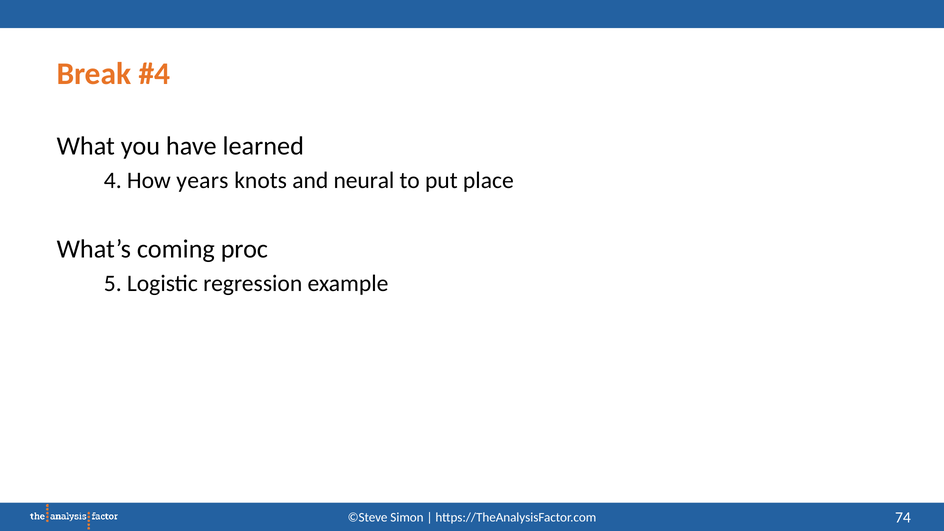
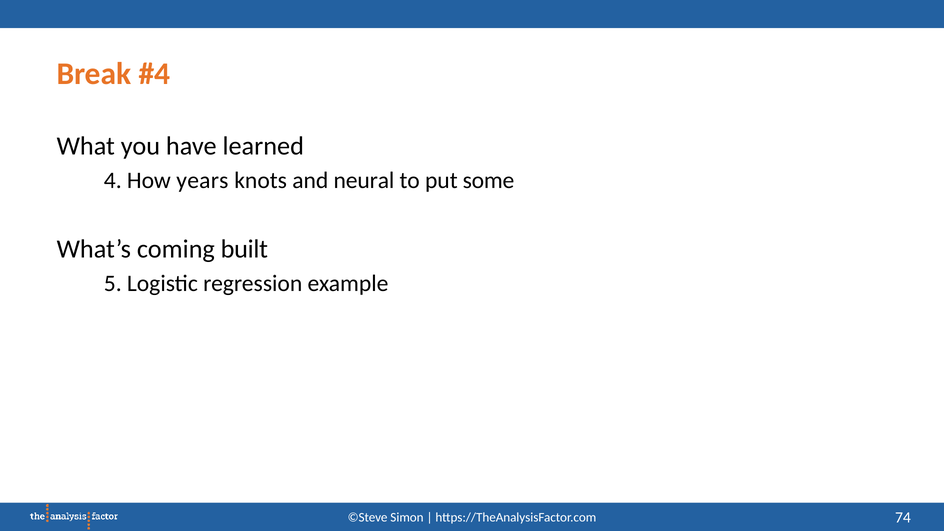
place: place -> some (489, 181)
proc: proc -> built (244, 249)
